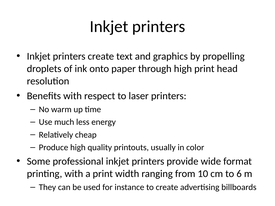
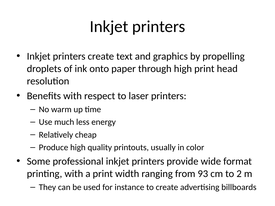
10: 10 -> 93 (203, 174)
6: 6 -> 2 (239, 174)
